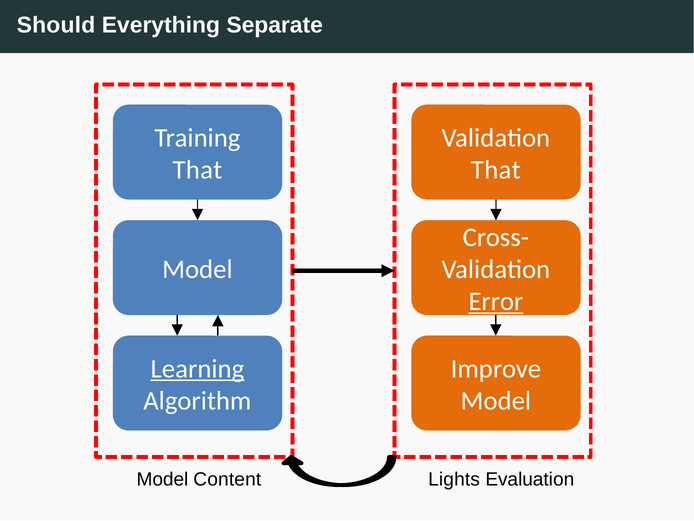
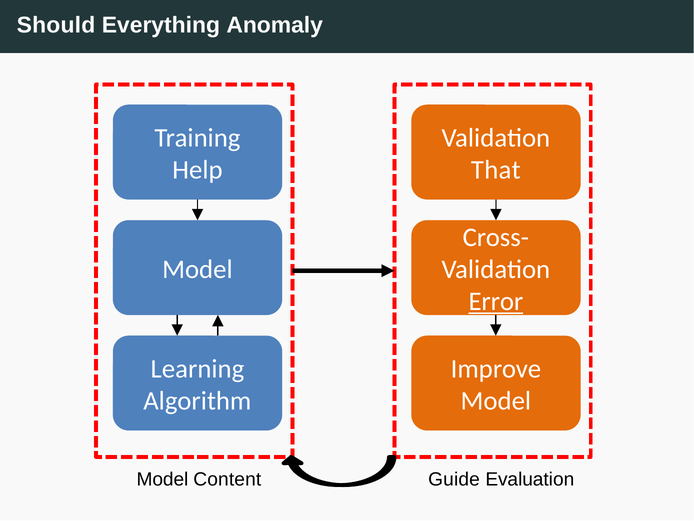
Separate: Separate -> Anomaly (275, 25)
That: That -> Help (197, 170)
Learning underline: present -> none (197, 369)
Lights: Lights -> Guide (454, 479)
